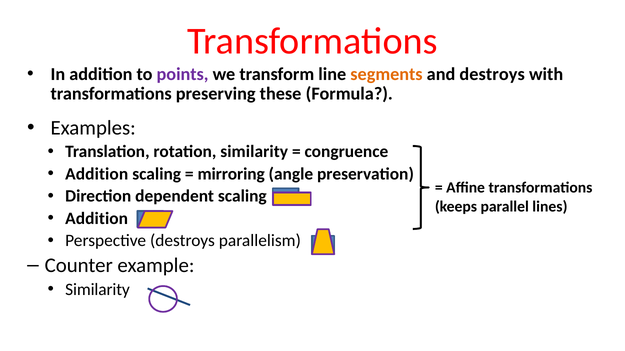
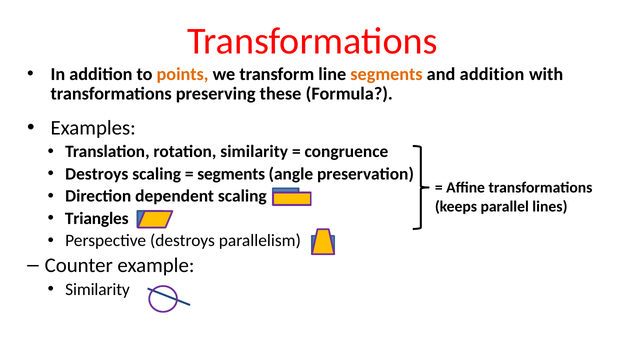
points colour: purple -> orange (183, 74)
and destroys: destroys -> addition (492, 74)
Addition: Addition -> Destroys (97, 174)
mirroring: mirroring -> segments (231, 174)
Addition: Addition -> Triangles (97, 219)
